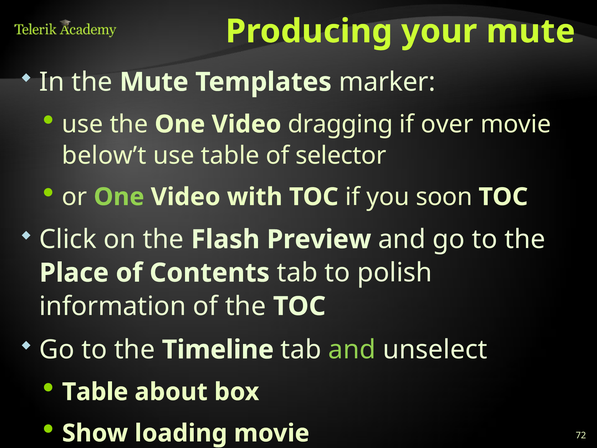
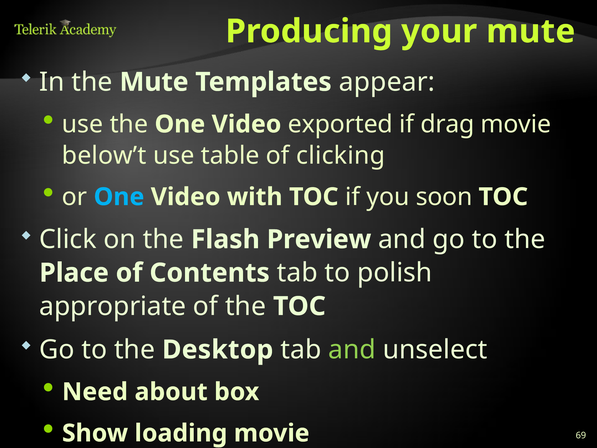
marker: marker -> appear (387, 82)
dragging: dragging -> exported (340, 124)
over: over -> drag (447, 124)
selector: selector -> clicking (341, 155)
One colour: light green -> light blue (119, 197)
information: information -> appropriate (113, 306)
Timeline: Timeline -> Desktop (218, 350)
Table: Table -> Need (95, 392)
72: 72 -> 69 (581, 435)
